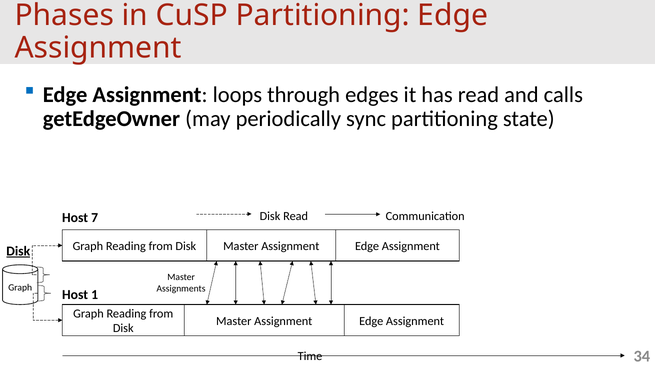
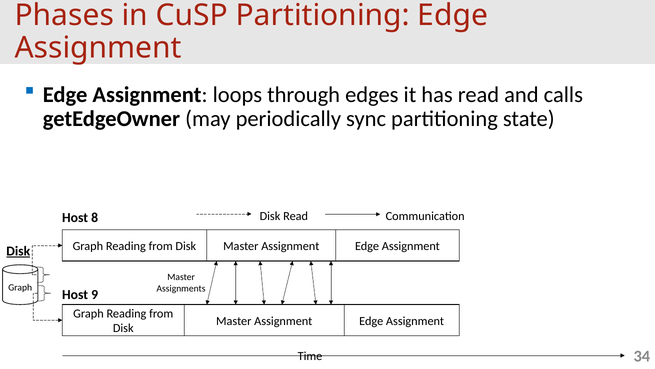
7: 7 -> 8 (95, 217)
1: 1 -> 9 (95, 294)
